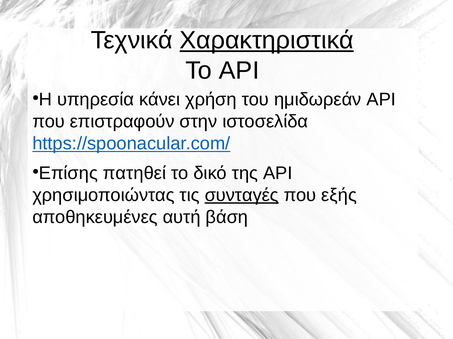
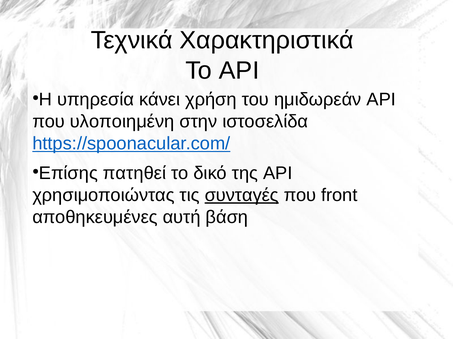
Χαρακτηριστικά underline: present -> none (267, 40)
επιστραφούν: επιστραφούν -> υλοποιημένη (122, 122)
εξής: εξής -> front (339, 196)
